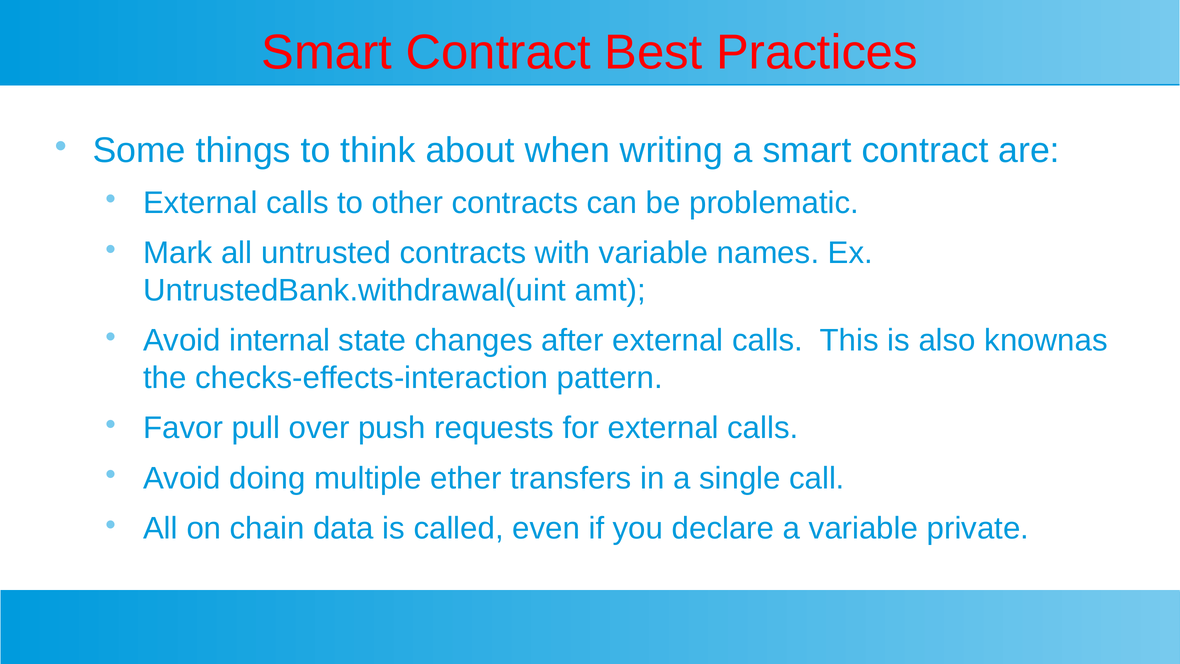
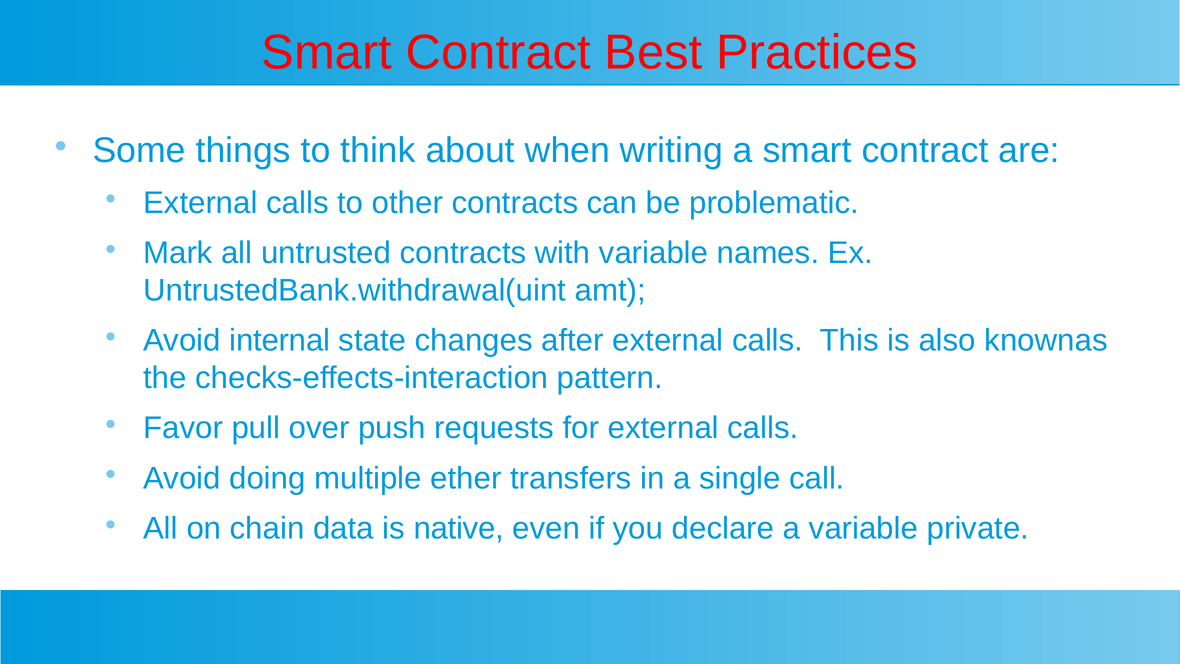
called: called -> native (459, 528)
